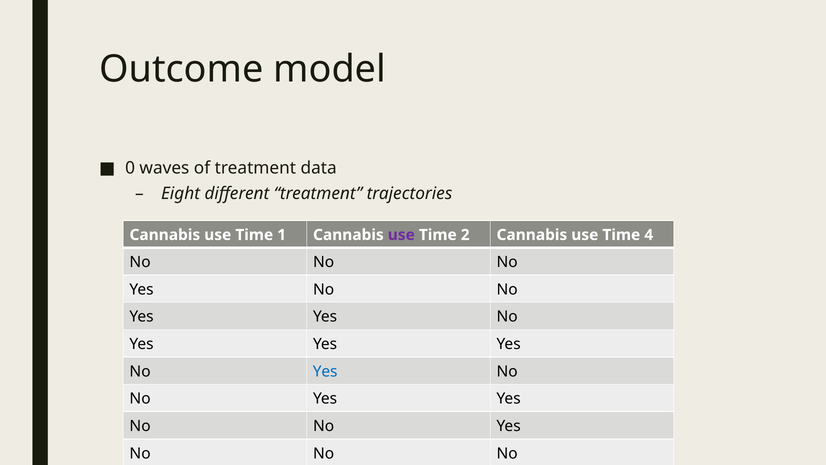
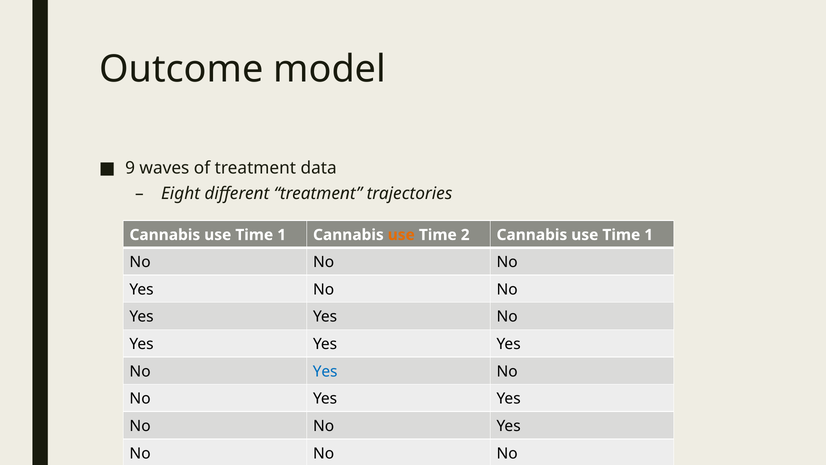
0: 0 -> 9 (130, 168)
use colour: purple -> orange (401, 235)
4: 4 -> 1 (649, 235)
